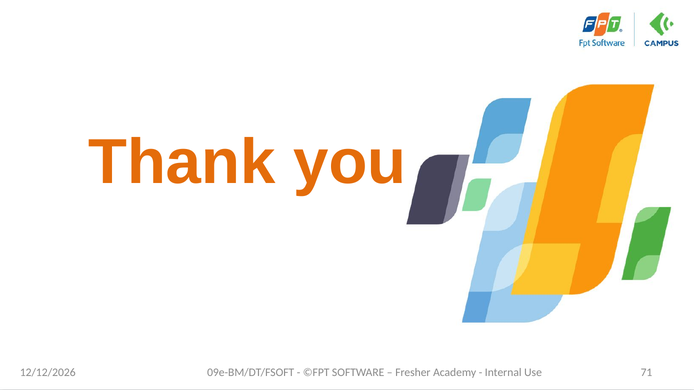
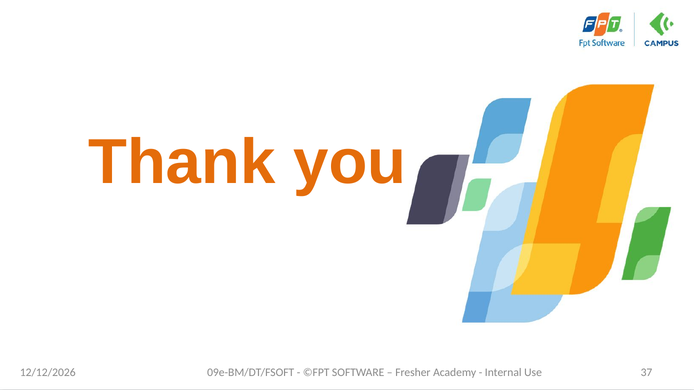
71: 71 -> 37 (646, 373)
